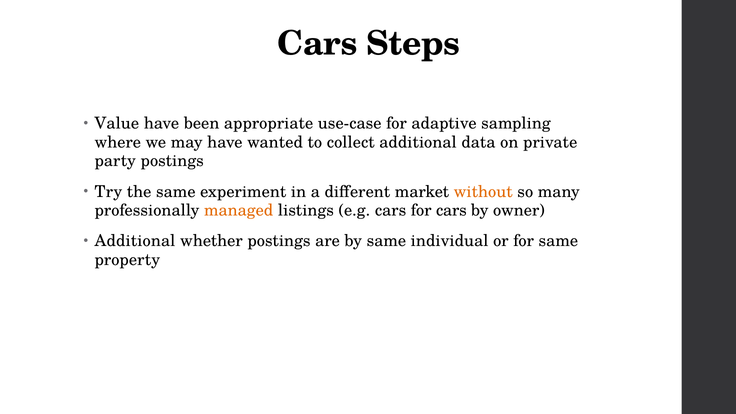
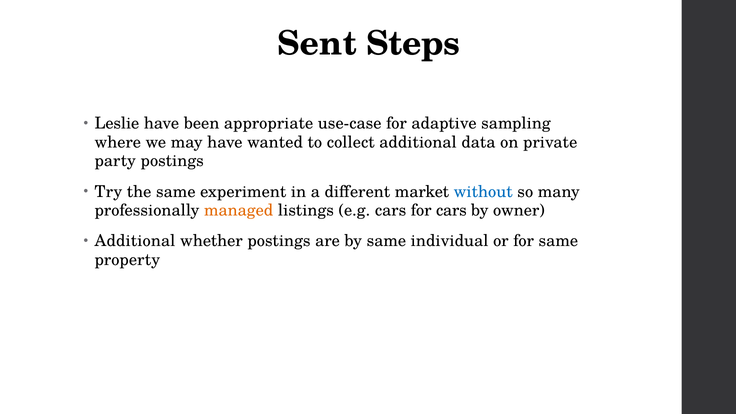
Cars: Cars -> Sent (317, 44)
Value: Value -> Leslie (117, 124)
without colour: orange -> blue (483, 192)
